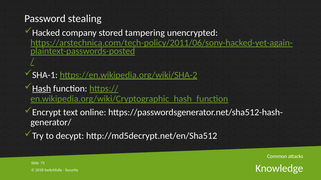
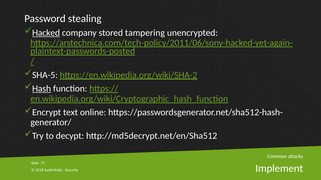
Hacked underline: none -> present (46, 33)
SHA-1: SHA-1 -> SHA-5 (45, 75)
Knowledge: Knowledge -> Implement (279, 169)
